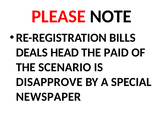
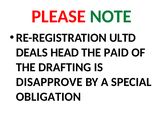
NOTE colour: black -> green (111, 16)
BILLS: BILLS -> ULTD (123, 38)
SCENARIO: SCENARIO -> DRAFTING (65, 67)
NEWSPAPER: NEWSPAPER -> OBLIGATION (48, 96)
